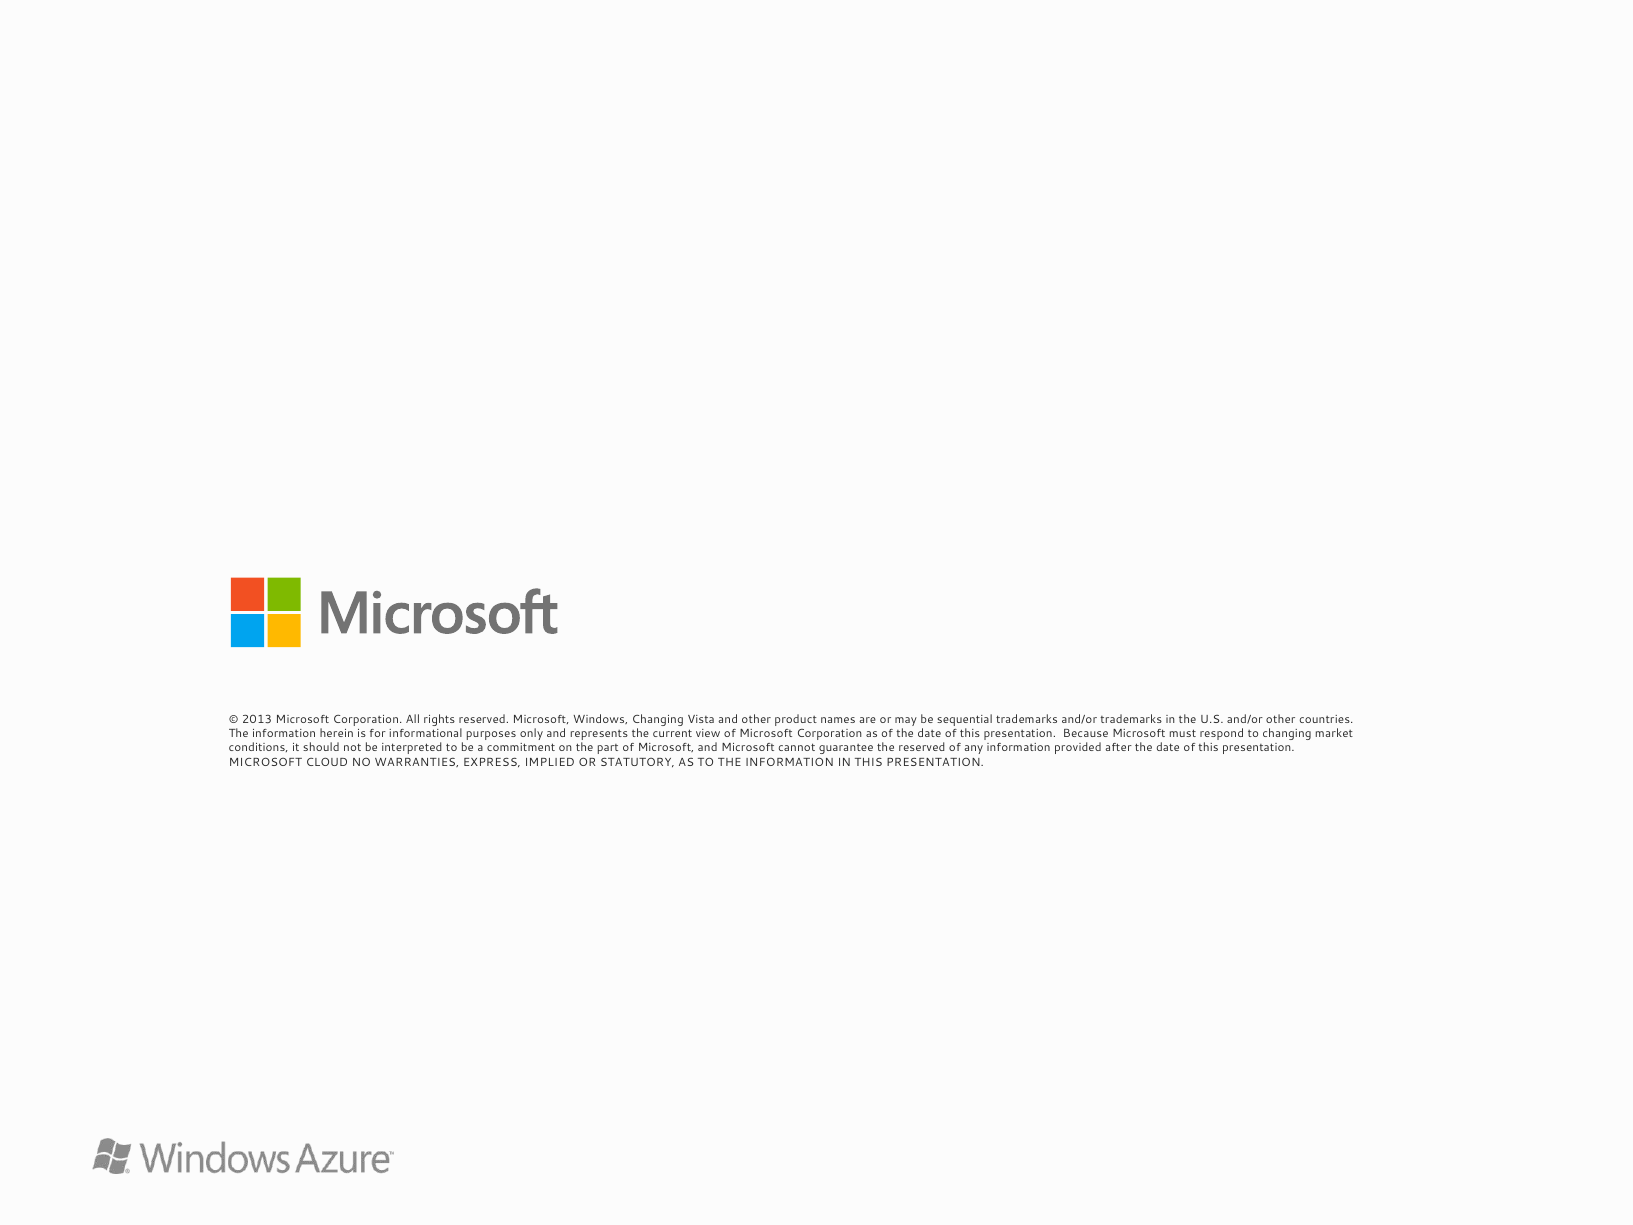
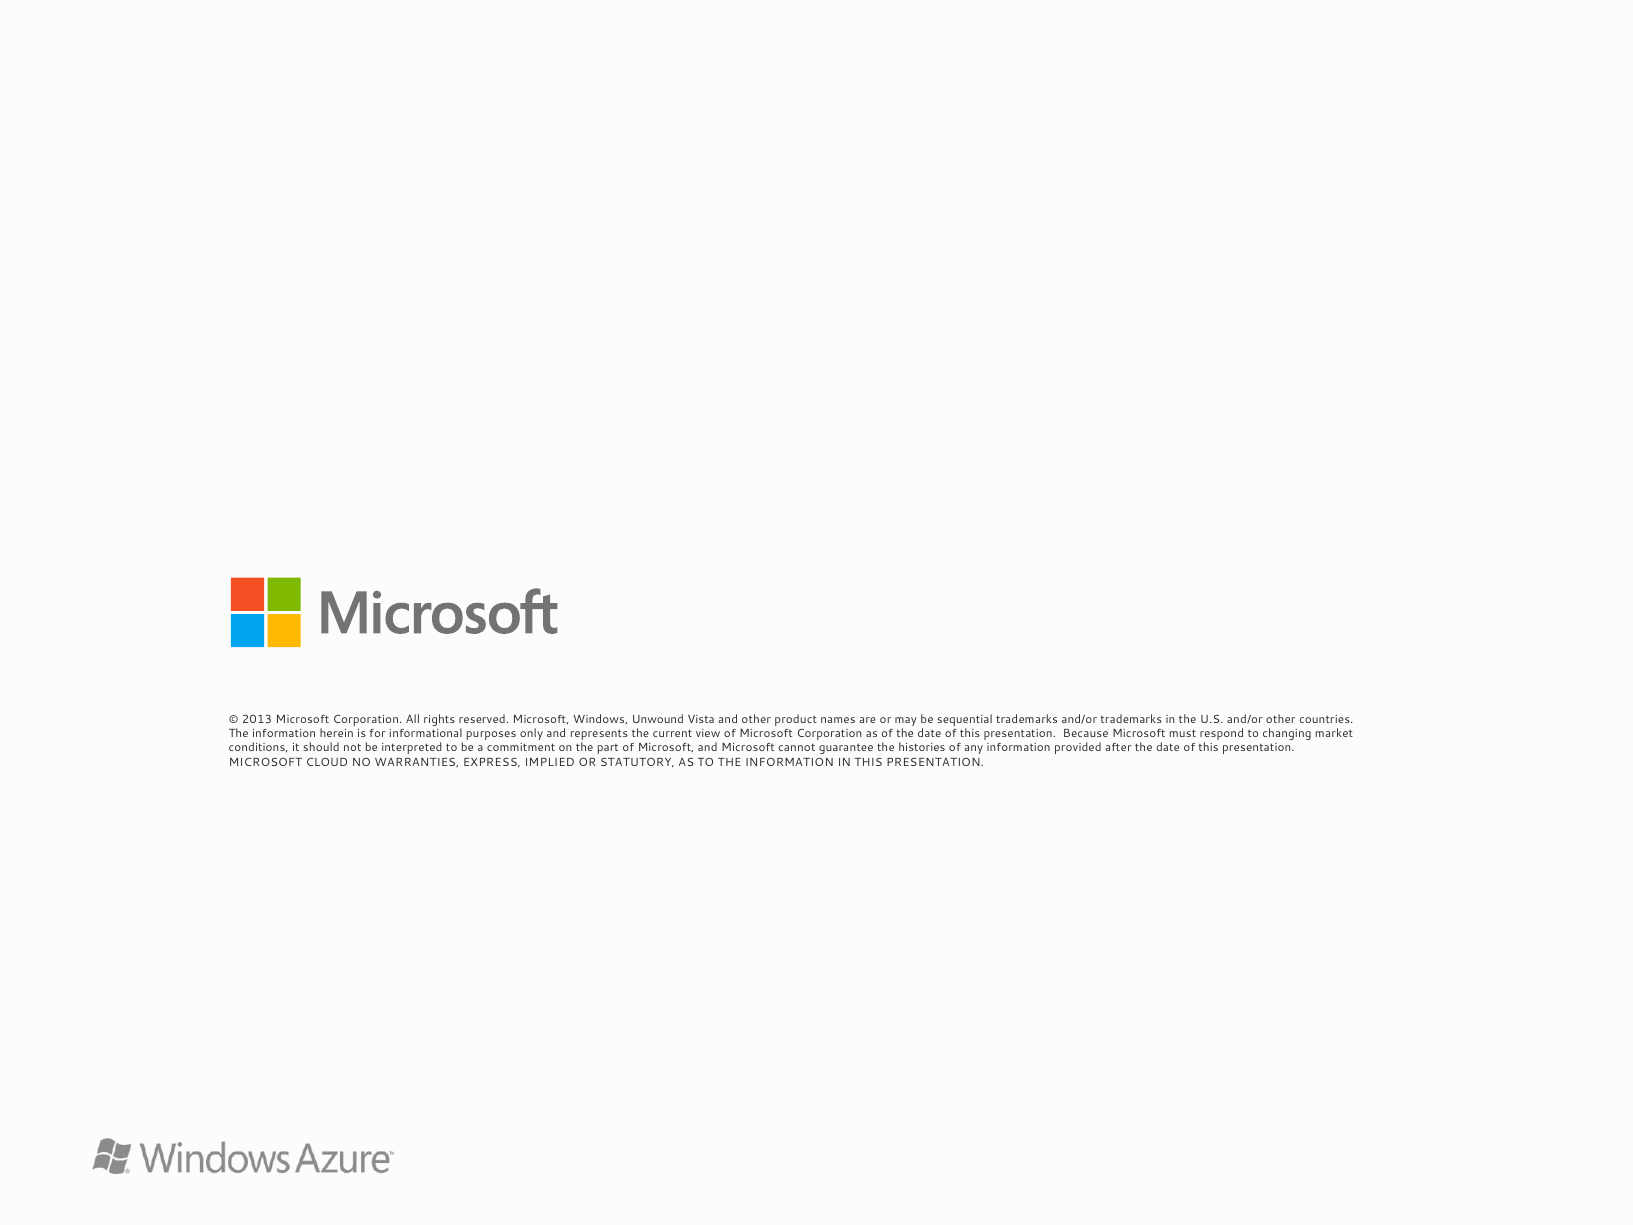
Windows Changing: Changing -> Unwound (658, 719)
the reserved: reserved -> histories (922, 748)
